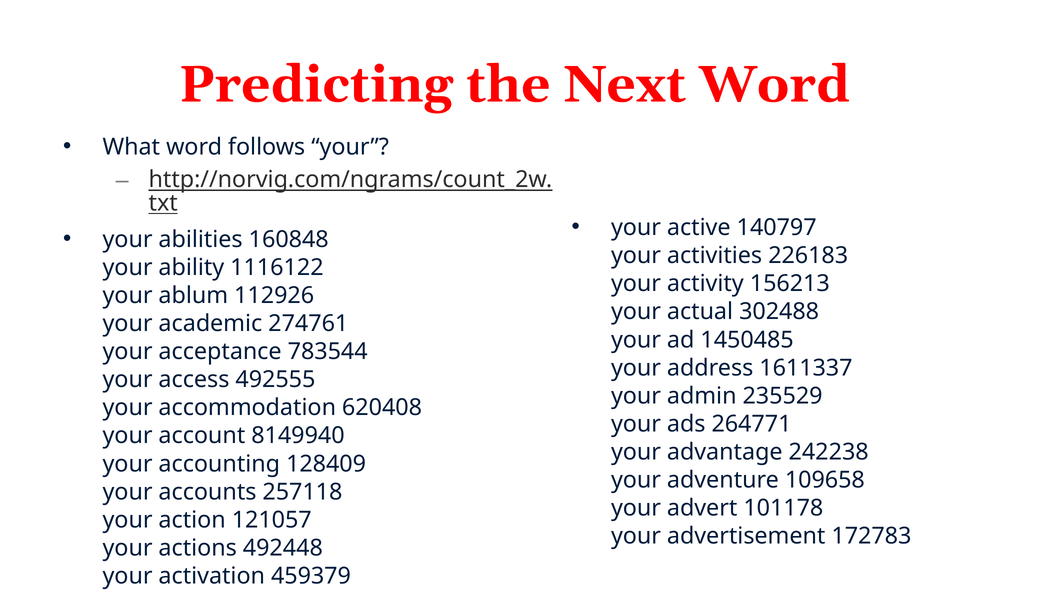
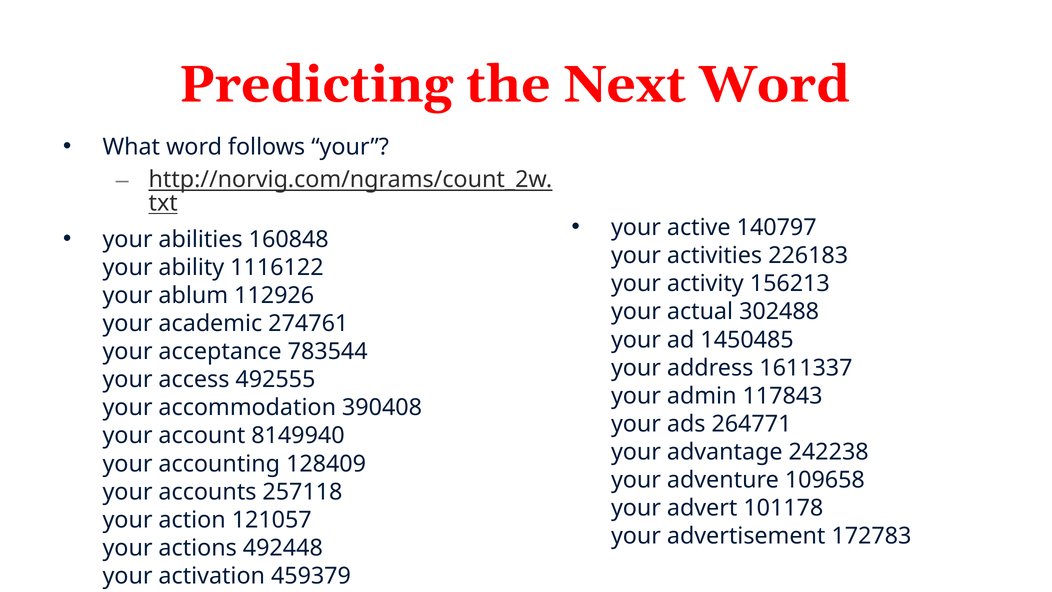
235529: 235529 -> 117843 (783, 396)
620408: 620408 -> 390408 (382, 408)
